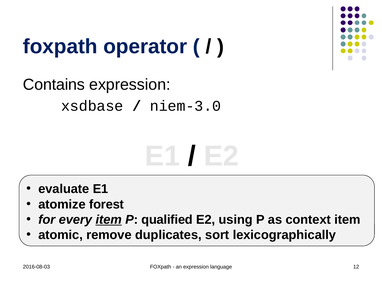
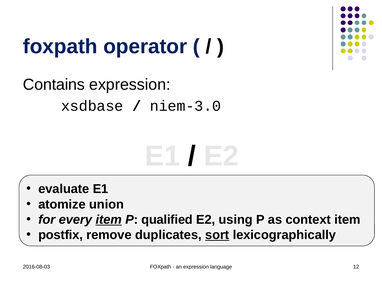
forest: forest -> union (107, 204)
atomic: atomic -> postfix (61, 235)
sort underline: none -> present (217, 235)
